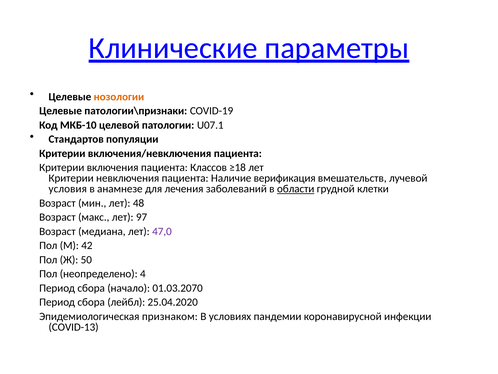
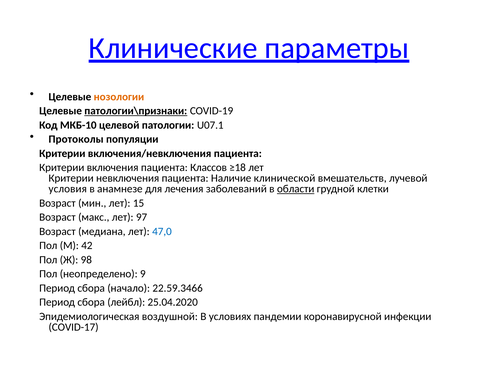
патологии\признаки underline: none -> present (136, 111)
Стандартов: Стандартов -> Протоколы (76, 139)
верификация: верификация -> клинической (285, 178)
48: 48 -> 15 (139, 203)
47,0 colour: purple -> blue (162, 231)
50: 50 -> 98 (86, 259)
4: 4 -> 9 (143, 274)
01.03.2070: 01.03.2070 -> 22.59.3466 (178, 288)
признаком: признаком -> воздушной (170, 316)
COVID-13: COVID-13 -> COVID-17 (74, 327)
